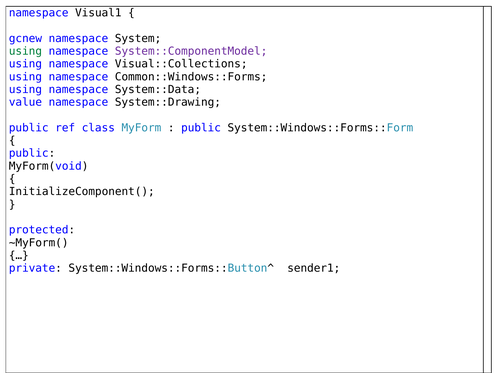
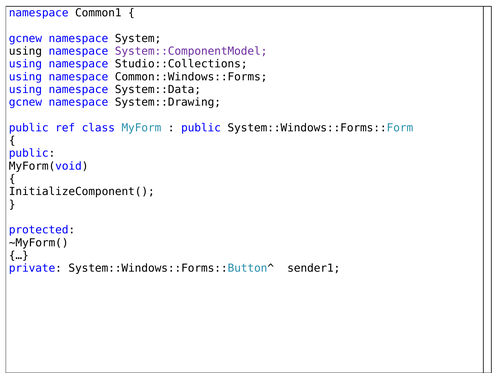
Visual1: Visual1 -> Common1 (98, 13)
using colour: green -> black (25, 51)
Visual::Collections: Visual::Collections -> Studio::Collections (181, 64)
value: value -> gcnew (25, 102)
